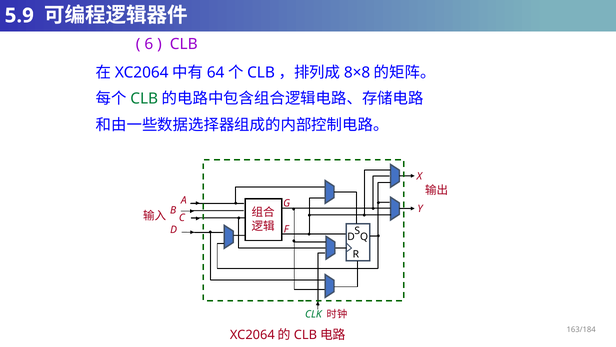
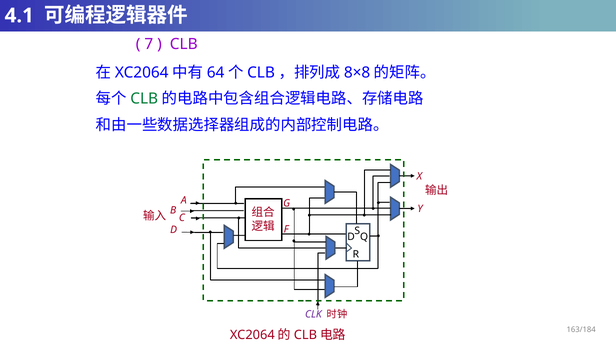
5.9: 5.9 -> 4.1 (19, 16)
6: 6 -> 7 (149, 44)
CLK colour: green -> purple (313, 314)
